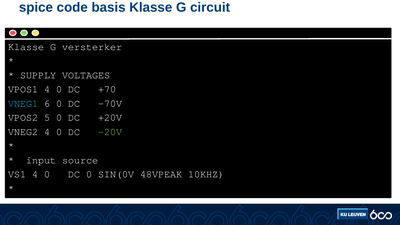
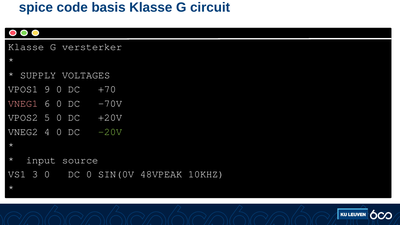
VPOS1 4: 4 -> 9 (47, 89)
VNEG1 colour: light blue -> pink (23, 103)
VS1 4: 4 -> 3 (35, 174)
